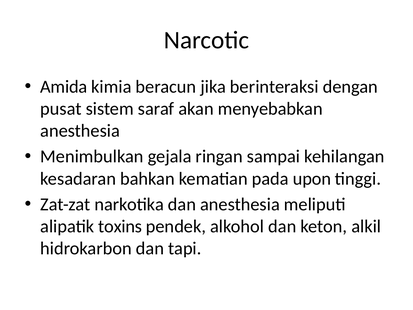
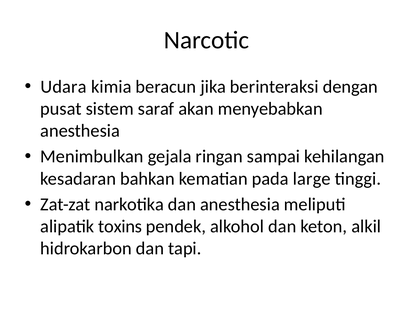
Amida: Amida -> Udara (64, 87)
upon: upon -> large (312, 179)
